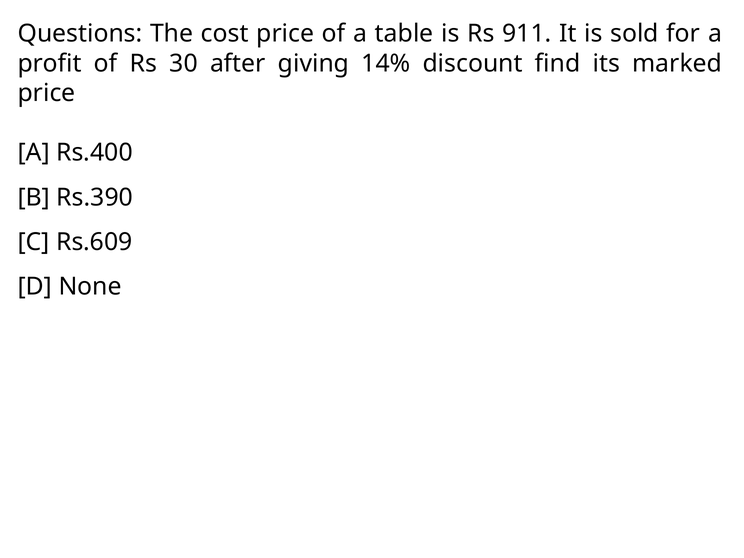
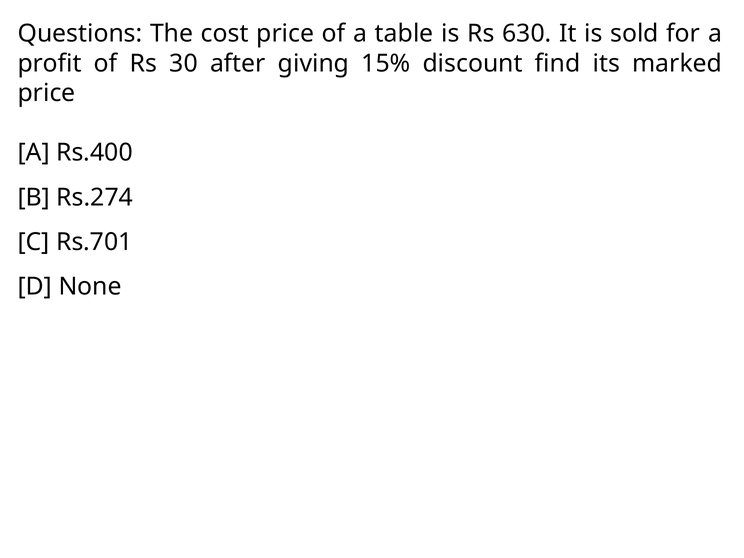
911: 911 -> 630 (527, 34)
14%: 14% -> 15% (386, 63)
Rs.390: Rs.390 -> Rs.274 (95, 197)
Rs.609: Rs.609 -> Rs.701 (94, 242)
